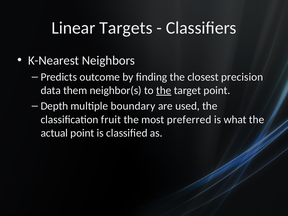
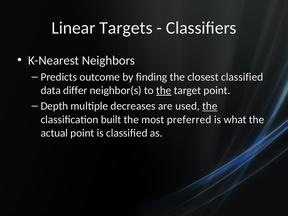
closest precision: precision -> classified (242, 77)
them: them -> differ (75, 90)
boundary: boundary -> decreases (133, 106)
the underline: none -> present (210, 106)
fruit: fruit -> built (111, 120)
